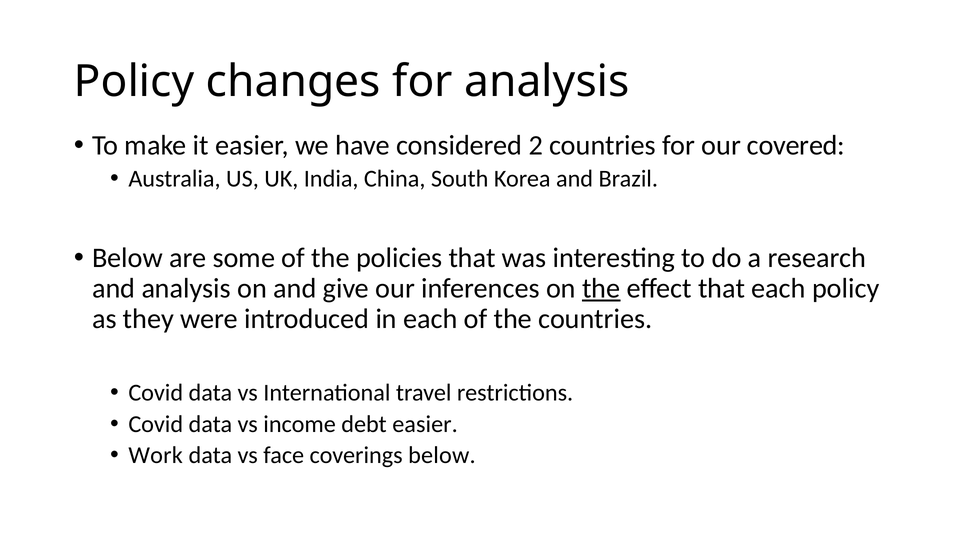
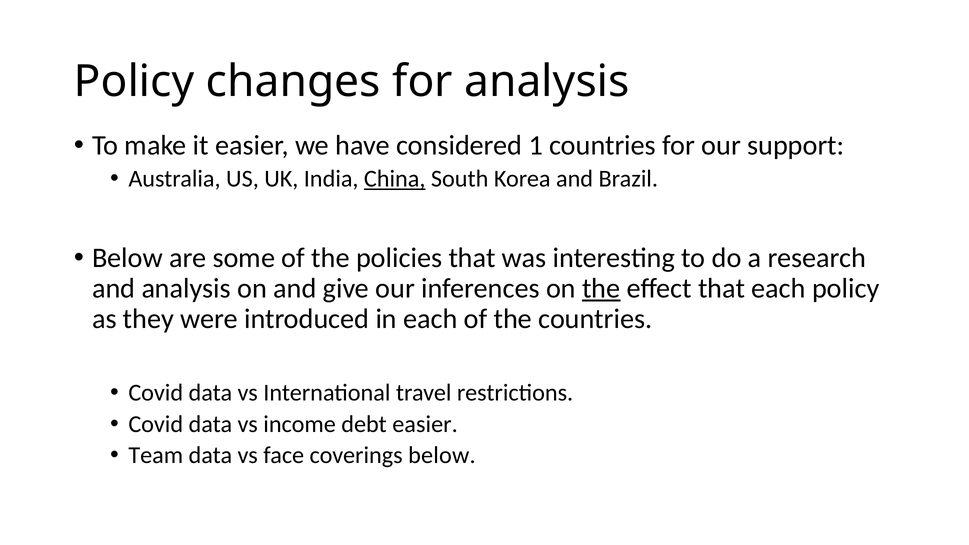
2: 2 -> 1 (536, 145)
covered: covered -> support (796, 145)
China underline: none -> present (395, 179)
Work: Work -> Team (156, 455)
